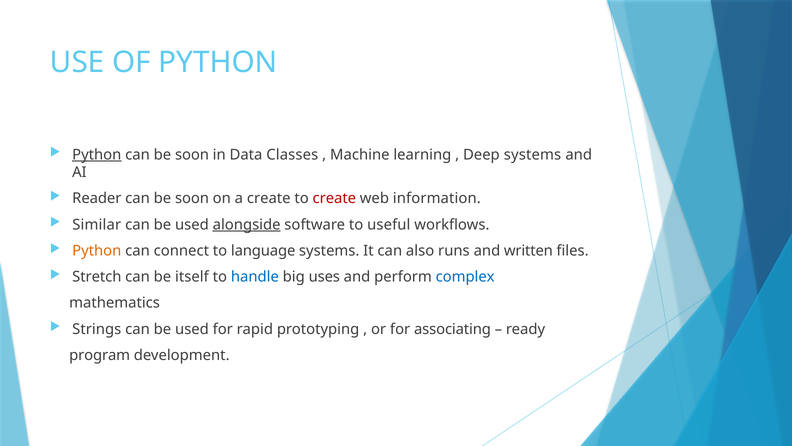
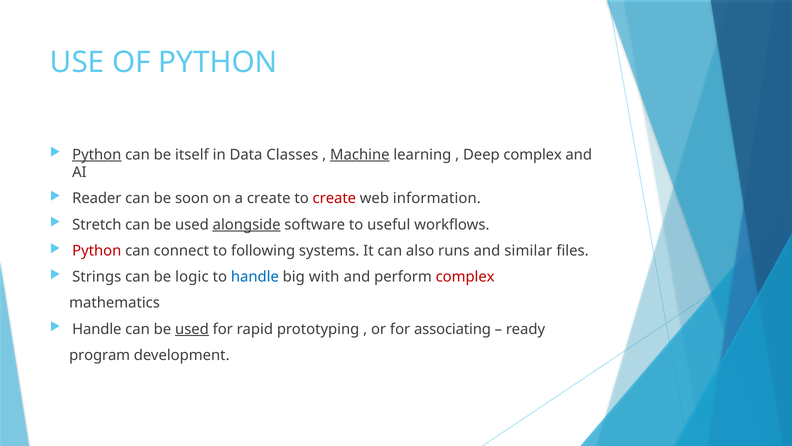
soon: soon -> itself (192, 154)
Machine underline: none -> present (360, 154)
Deep systems: systems -> complex (533, 154)
Similar: Similar -> Stretch (97, 224)
Python colour: orange -> red (97, 251)
language: language -> following (263, 251)
written: written -> similar (528, 251)
Stretch: Stretch -> Strings (97, 277)
itself: itself -> logic (192, 277)
uses: uses -> with (324, 277)
complex colour: blue -> red (465, 277)
Strings: Strings -> Handle (97, 329)
used underline: none -> present (192, 329)
